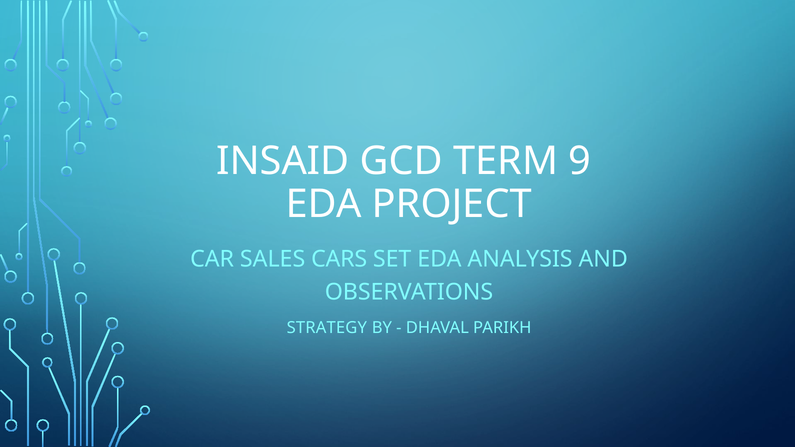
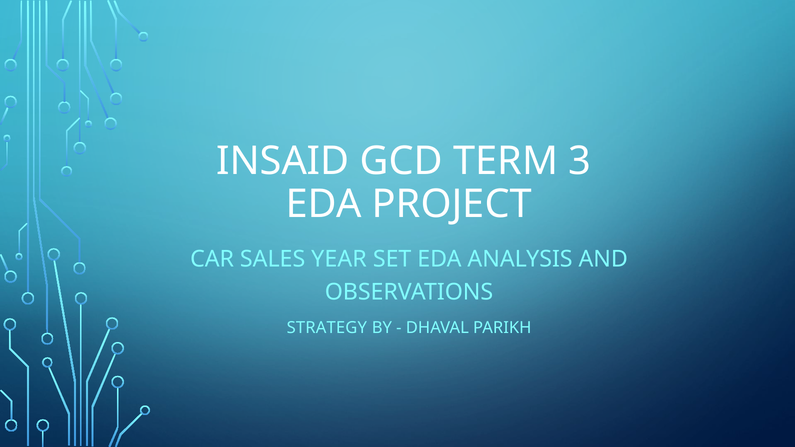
9: 9 -> 3 (580, 161)
CARS: CARS -> YEAR (339, 259)
